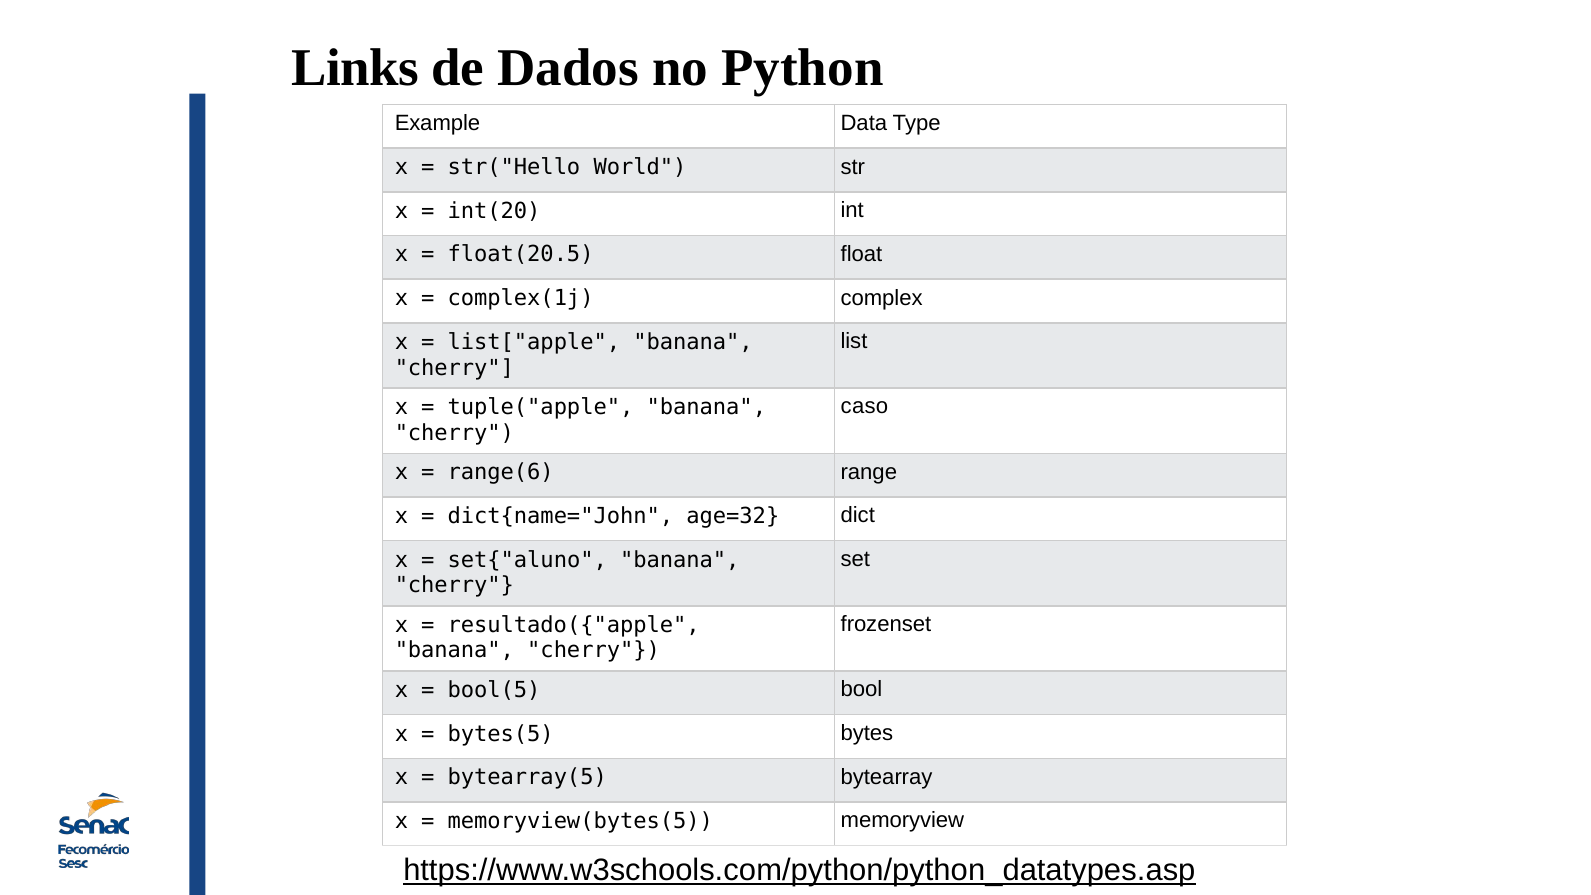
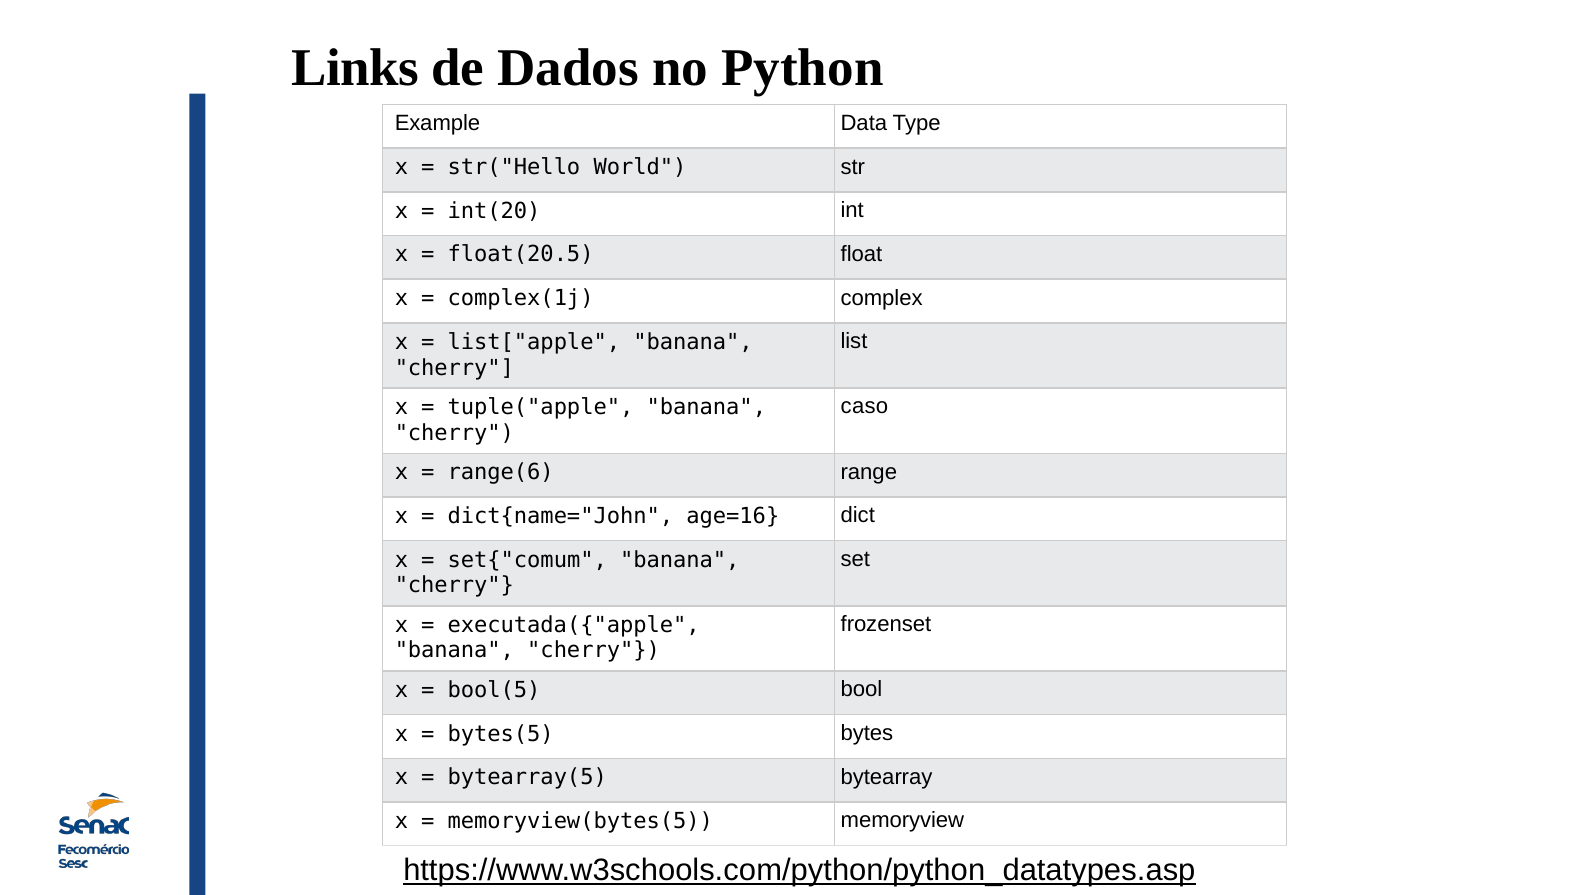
age=32: age=32 -> age=16 (733, 516)
set{"aluno: set{"aluno -> set{"comum (527, 560)
resultado({"apple: resultado({"apple -> executada({"apple (574, 625)
